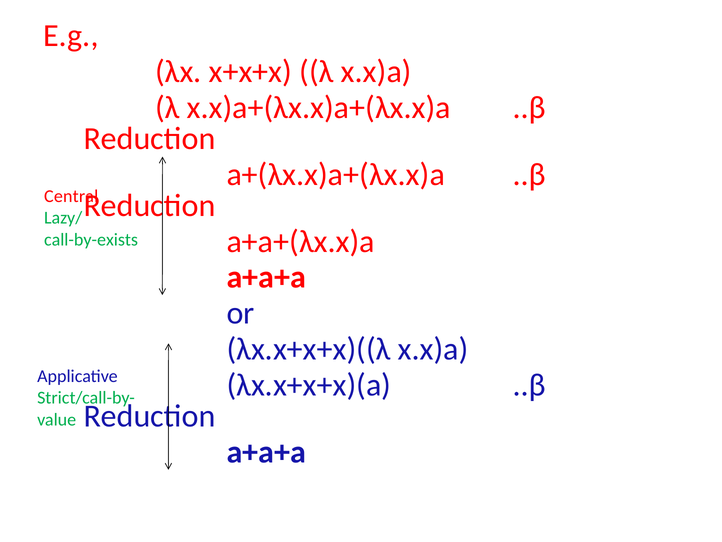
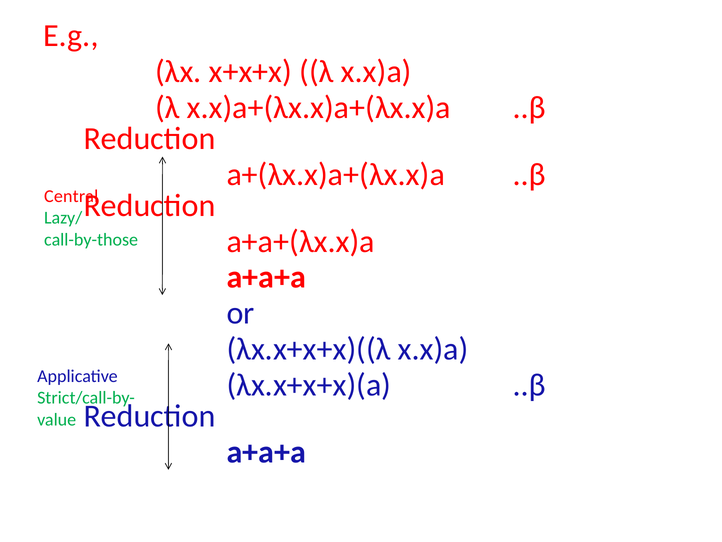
call-by-exists: call-by-exists -> call-by-those (91, 239)
